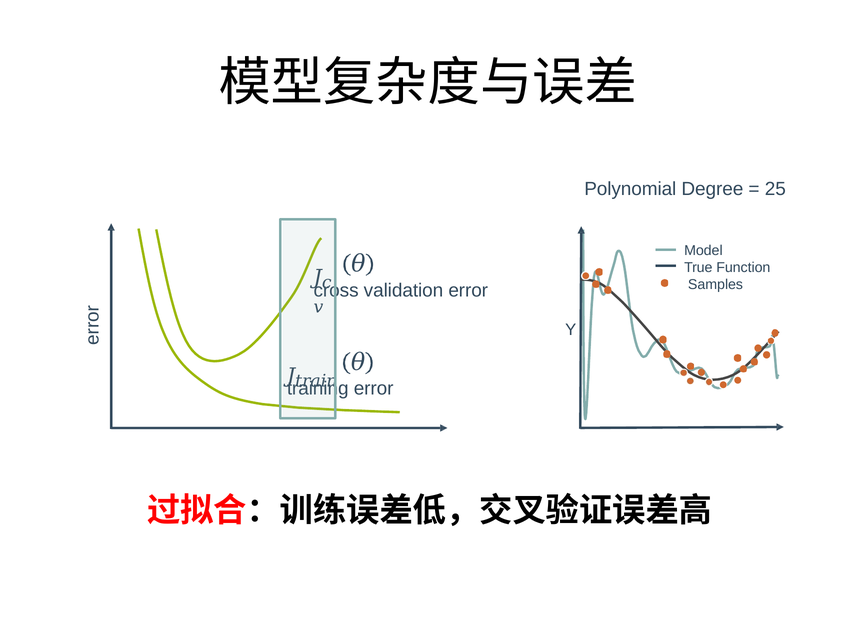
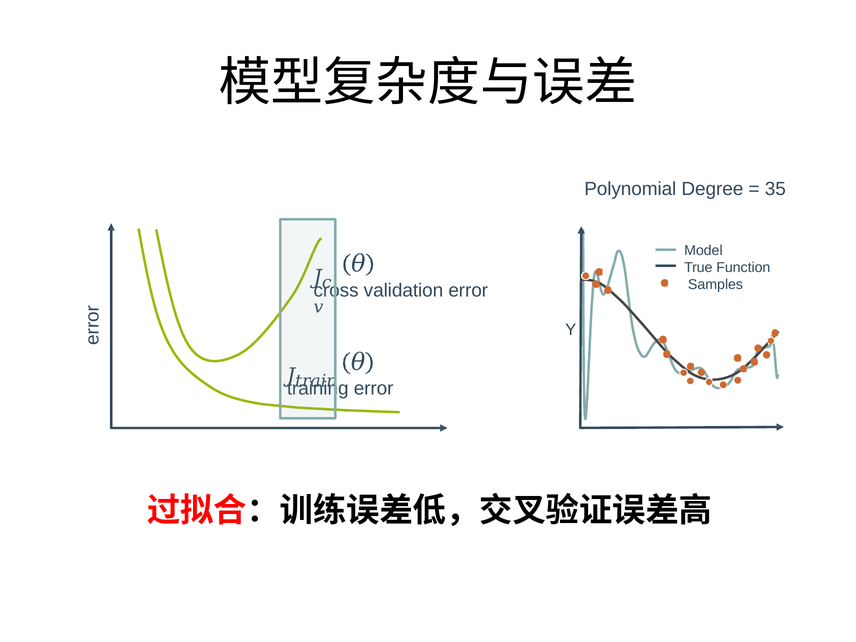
25: 25 -> 35 (775, 189)
